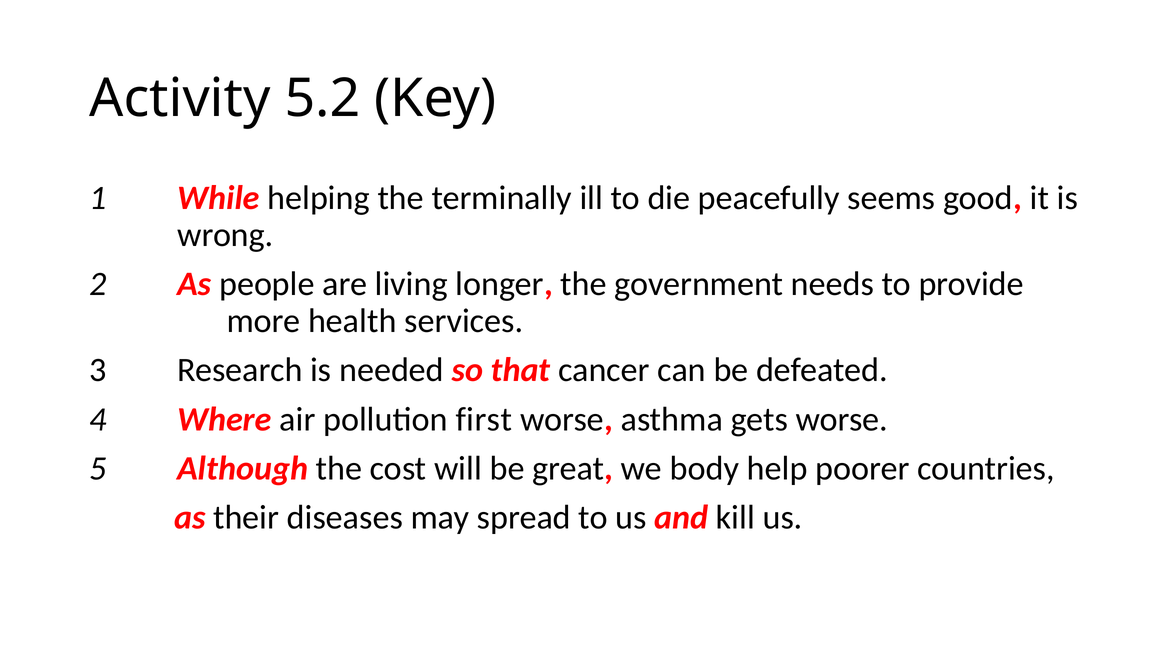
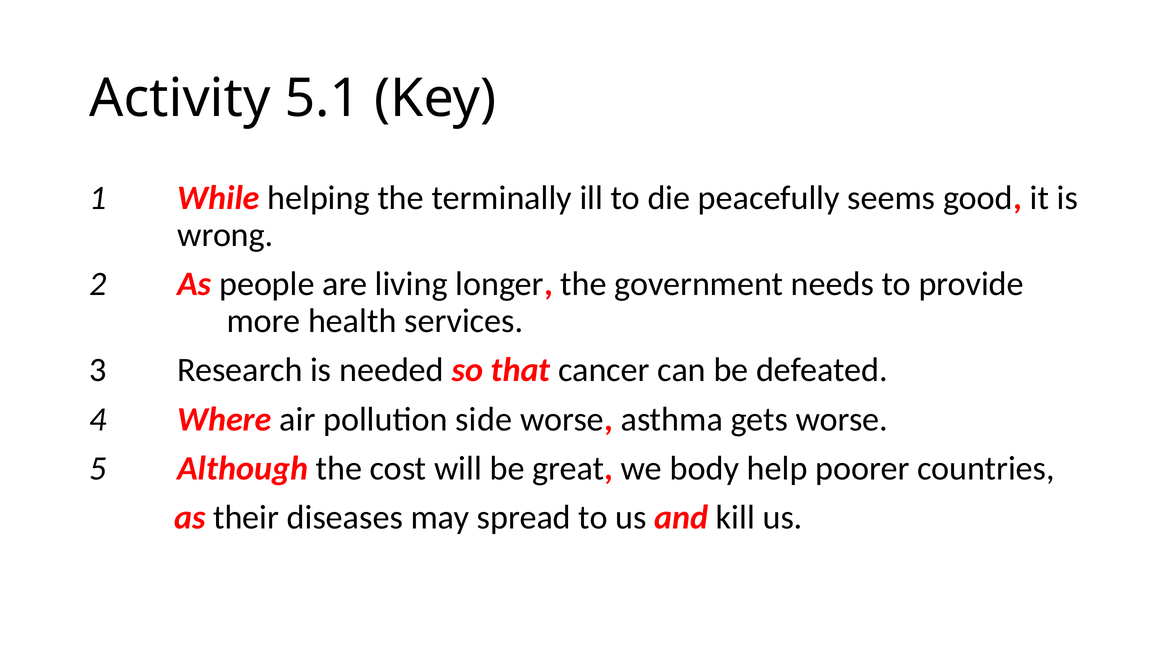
5.2: 5.2 -> 5.1 (322, 98)
first: first -> side (484, 419)
